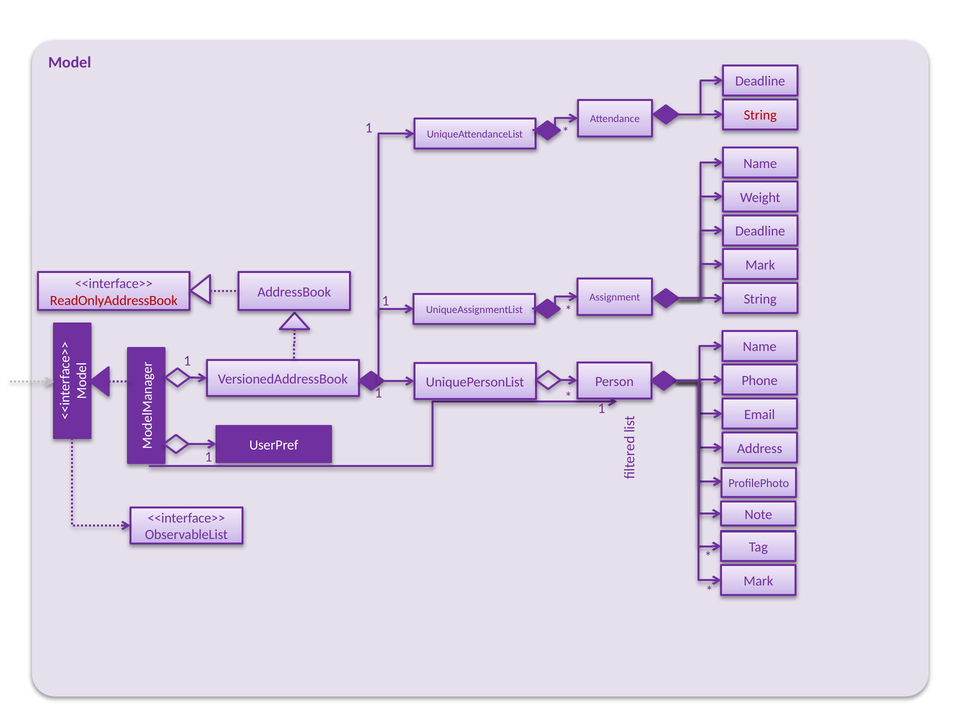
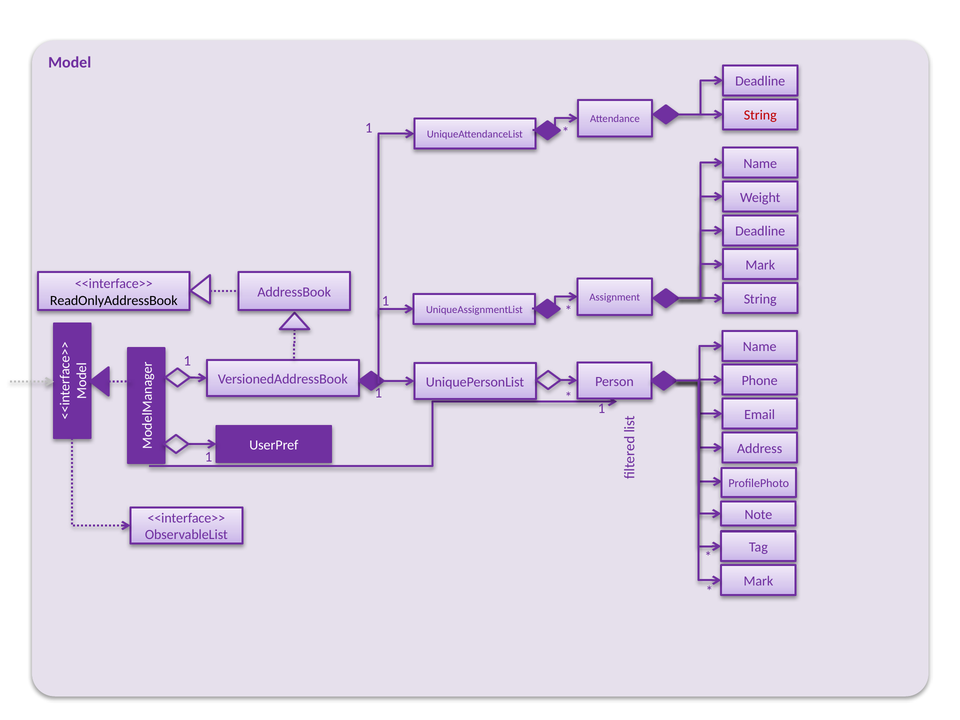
ReadOnlyAddressBook colour: red -> black (114, 300)
